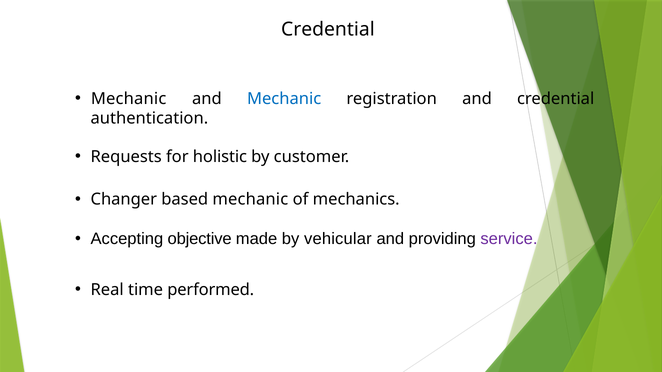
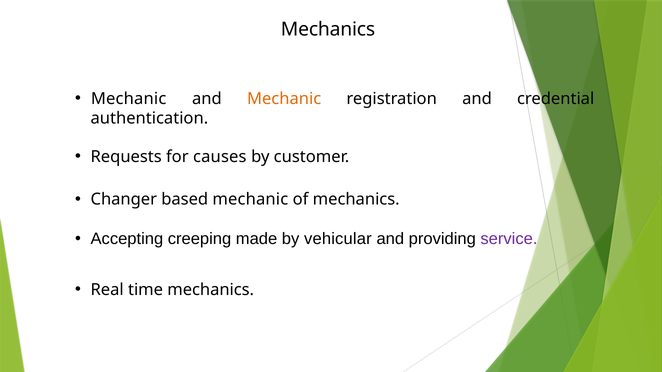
Credential: Credential -> Mechanics (328, 30)
Mechanic colour: blue -> orange (284, 99)
holistic: holistic -> causes (220, 157)
objective: objective -> creeping (200, 239)
time performed: performed -> mechanics (211, 290)
